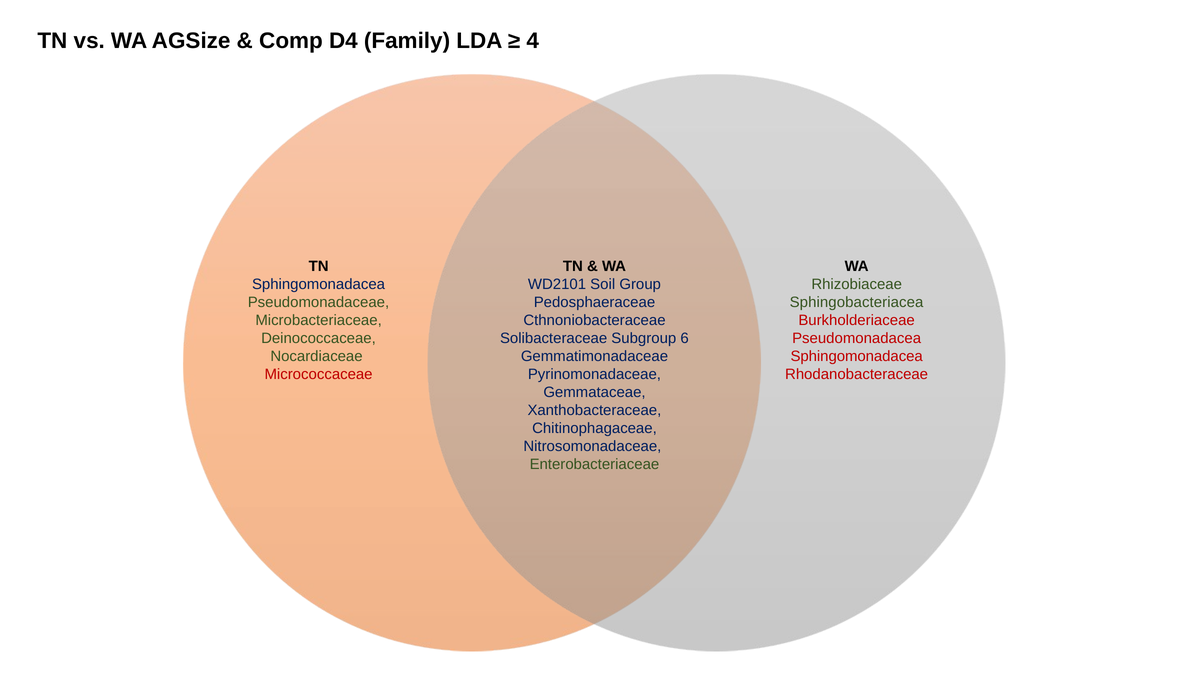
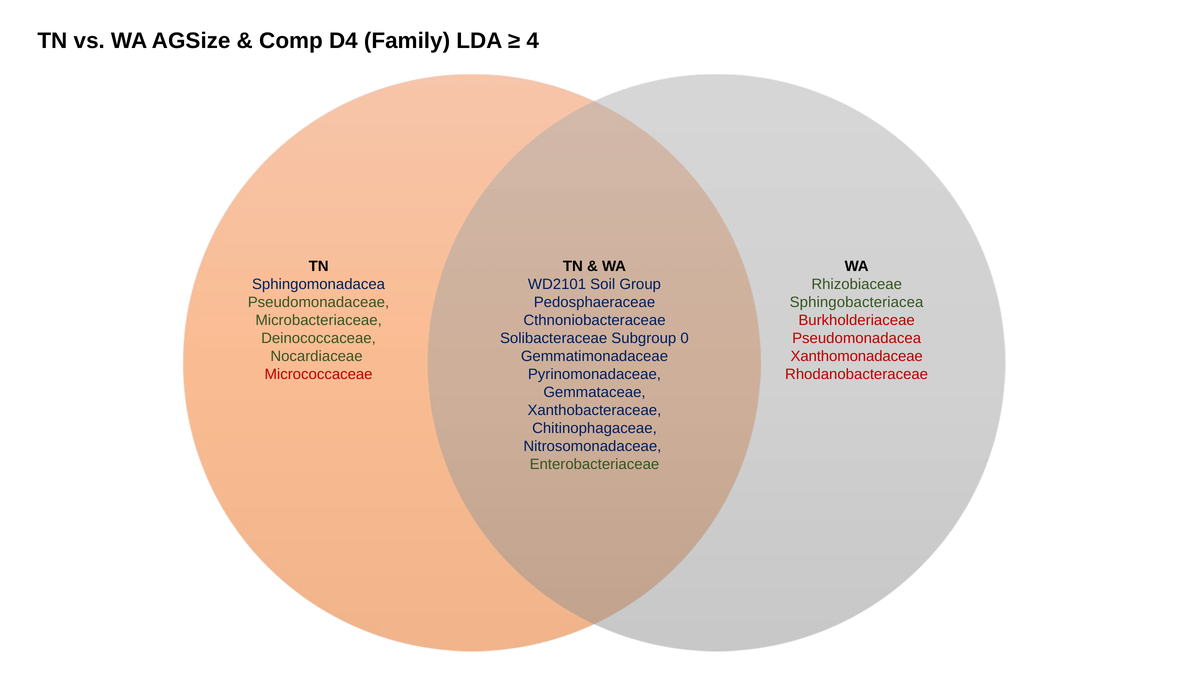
6: 6 -> 0 (685, 339)
Sphingomonadacea: Sphingomonadacea -> Xanthomonadaceae (857, 356)
